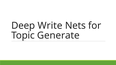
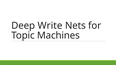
Generate: Generate -> Machines (58, 36)
